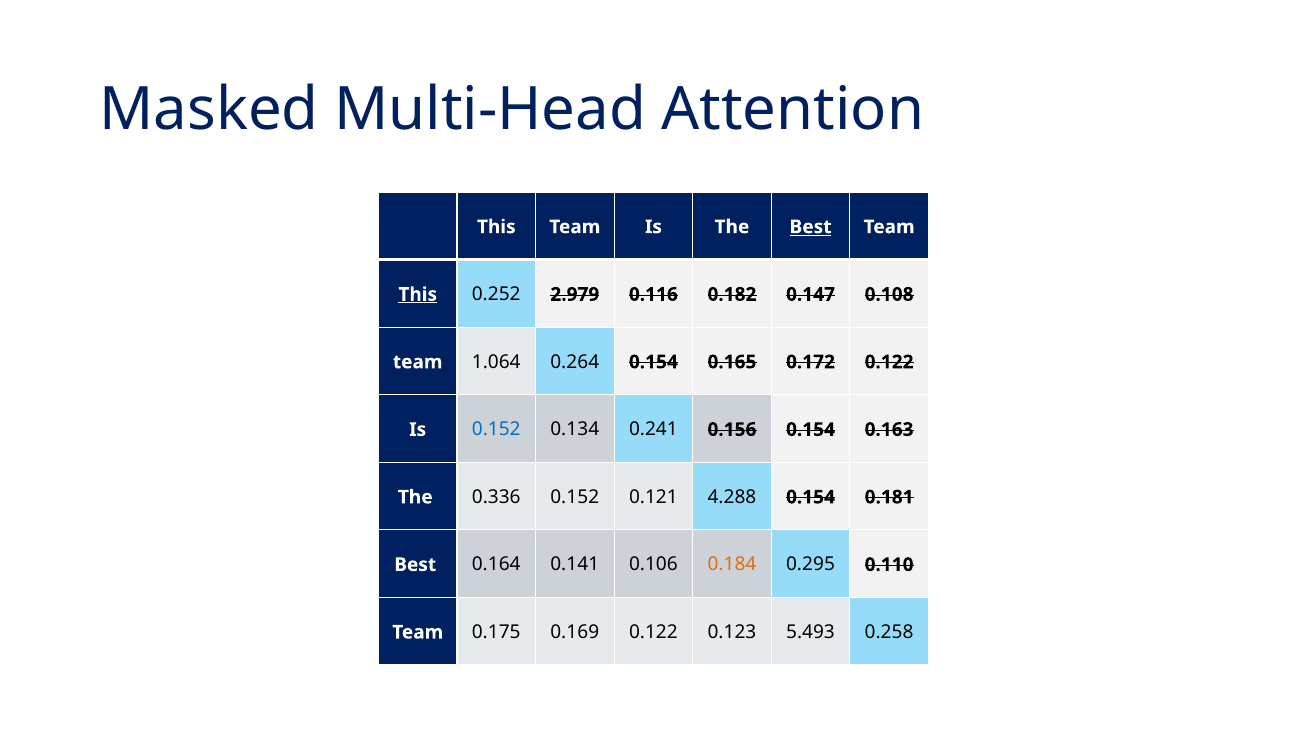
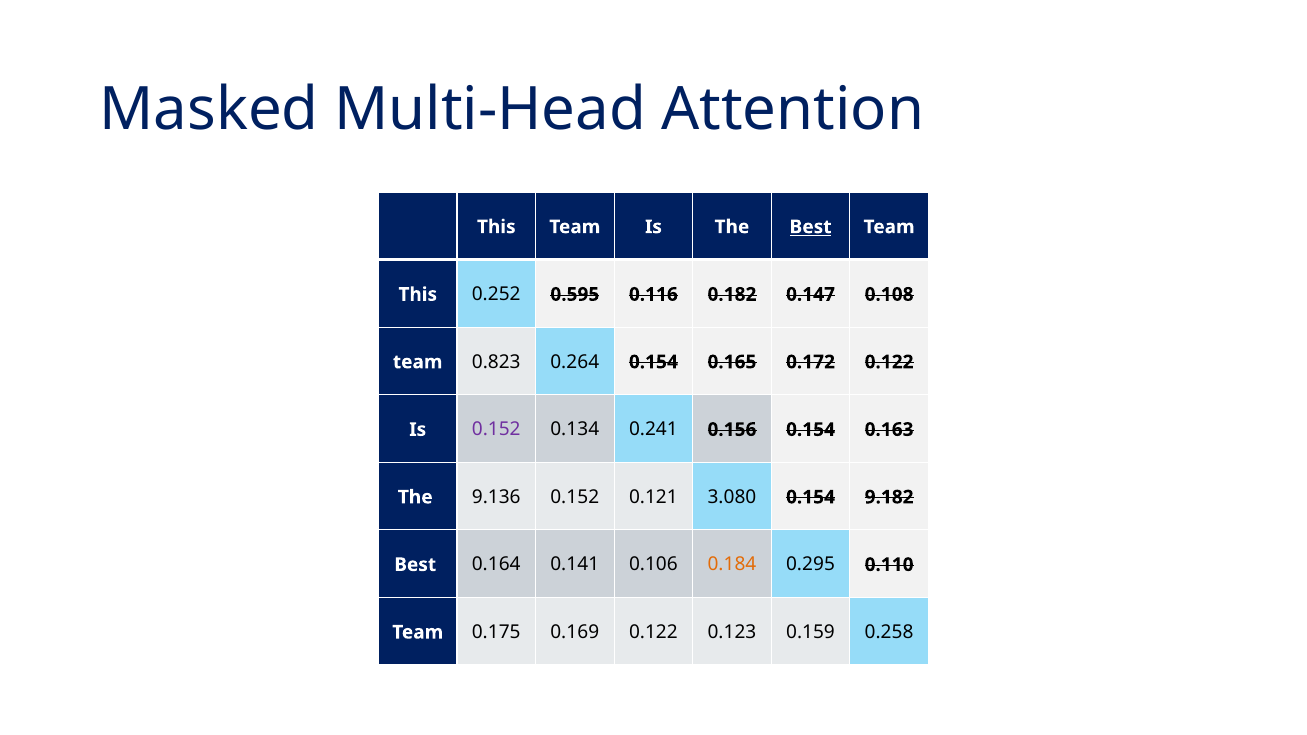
This underline: present -> none (418, 295)
2.979: 2.979 -> 0.595 (575, 295)
1.064: 1.064 -> 0.823 (496, 362)
0.152 colour: blue -> purple (496, 430)
0.336: 0.336 -> 9.136 (496, 497)
4.288: 4.288 -> 3.080 (732, 497)
0.181: 0.181 -> 9.182 (889, 497)
5.493: 5.493 -> 0.159 (811, 632)
